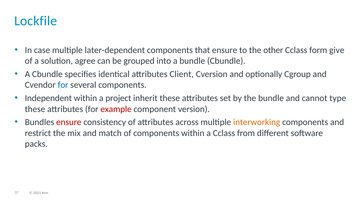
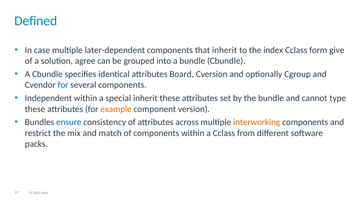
Lockfile: Lockfile -> Defined (36, 21)
that ensure: ensure -> inherit (225, 50)
other: other -> index (273, 50)
Client: Client -> Board (182, 74)
project: project -> special (118, 98)
example colour: red -> orange (116, 109)
ensure colour: red -> blue (69, 122)
